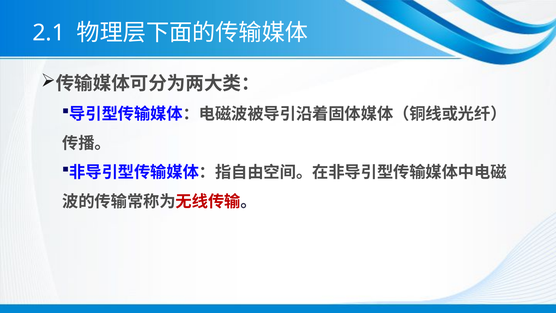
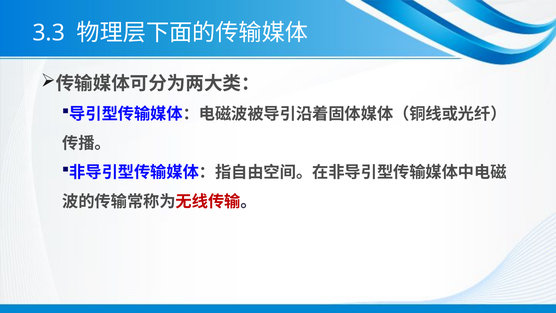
2.1: 2.1 -> 3.3 (49, 33)
